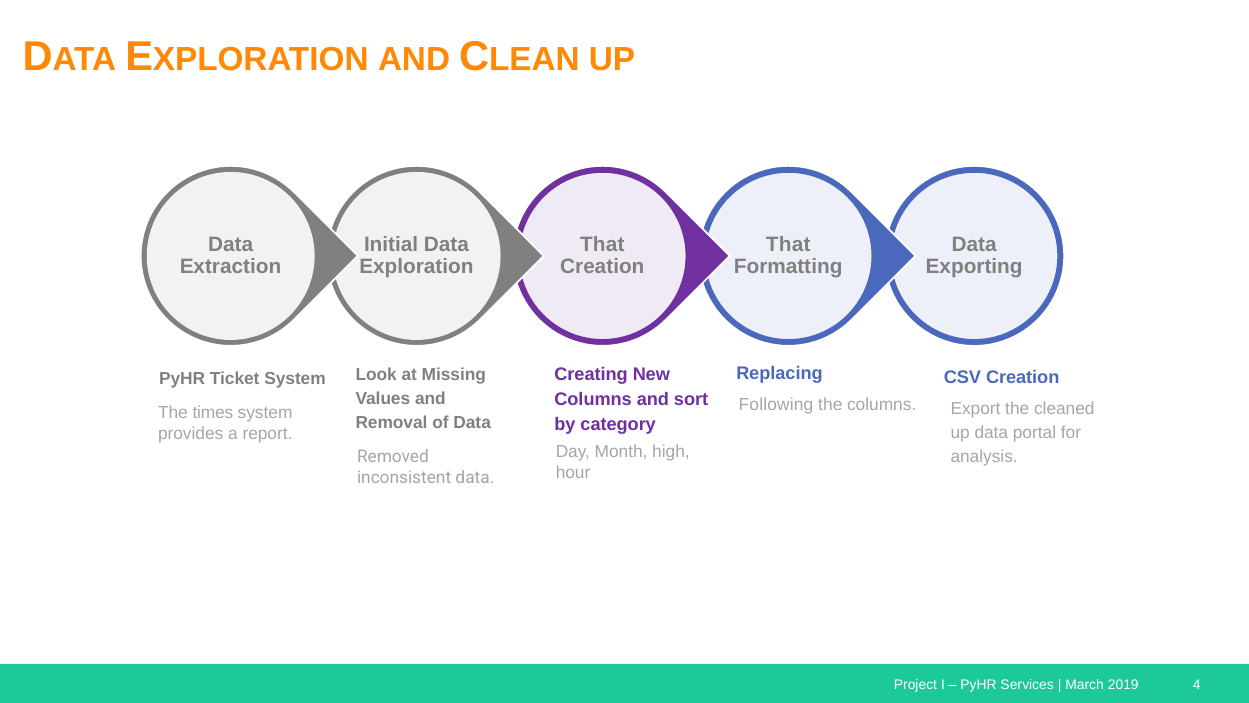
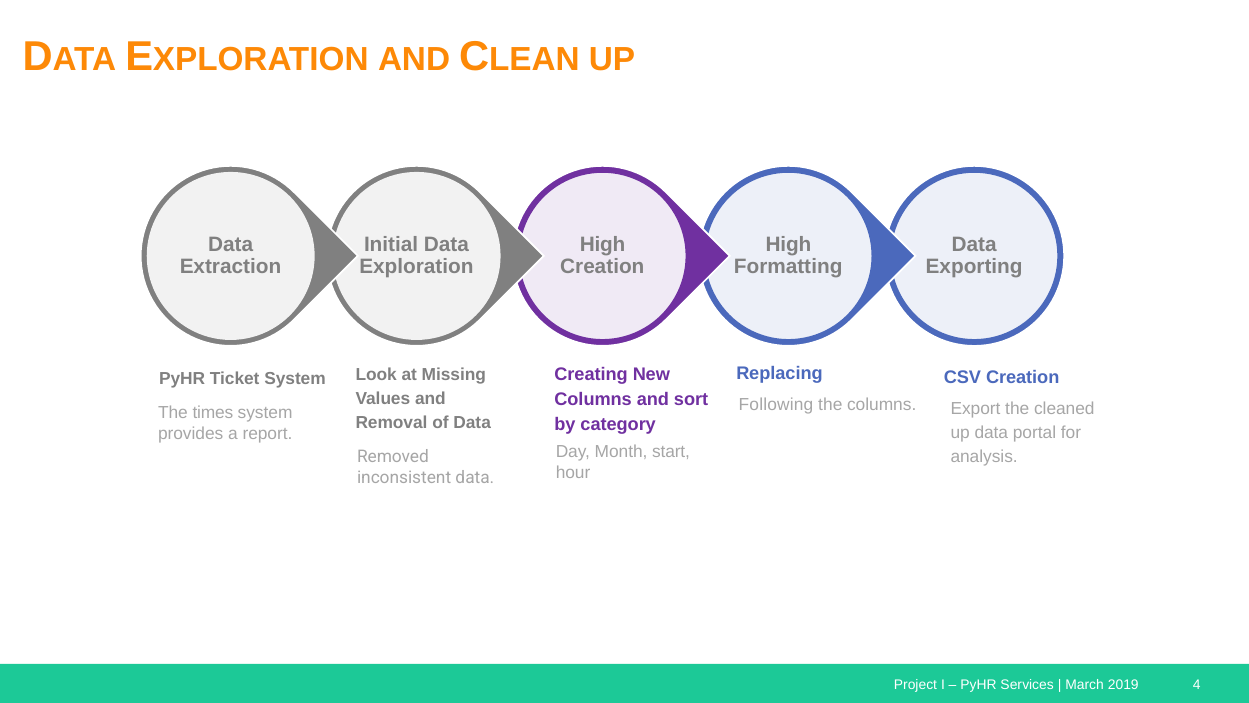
That: That -> High (603, 244)
That: That -> High (788, 244)
high: high -> start (671, 451)
